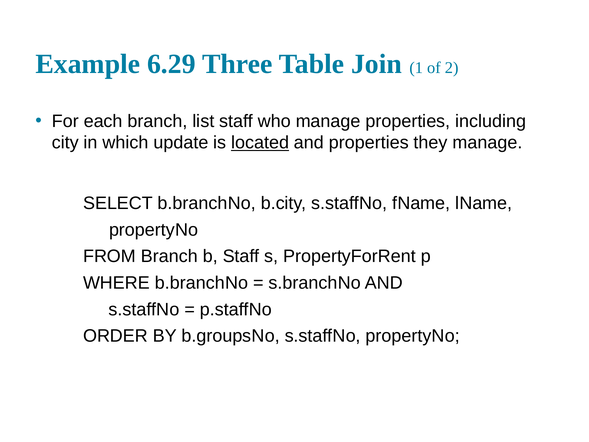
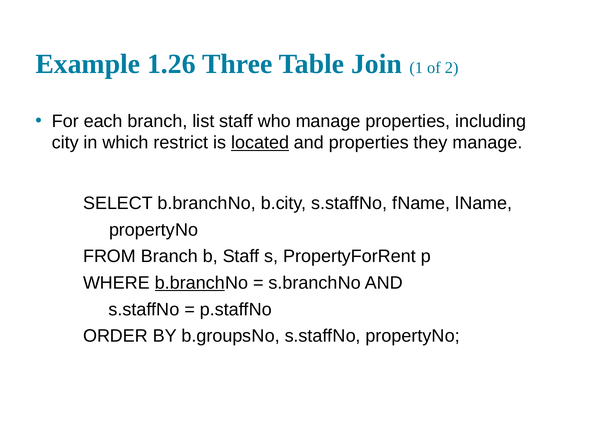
6.29: 6.29 -> 1.26 (171, 64)
update: update -> restrict (181, 143)
b.branch underline: none -> present (190, 283)
